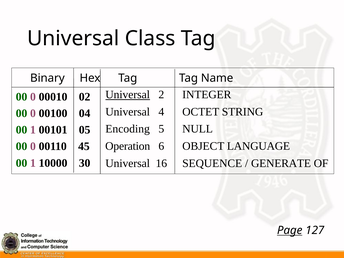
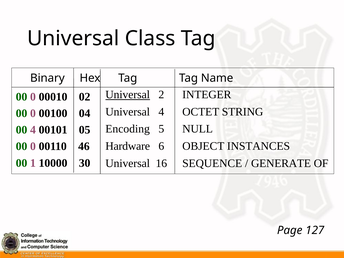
1: 1 -> 4 (33, 130)
Operation: Operation -> Hardware (128, 146)
LANGUAGE: LANGUAGE -> INSTANCES (258, 146)
45: 45 -> 46 (84, 146)
Page underline: present -> none (290, 230)
